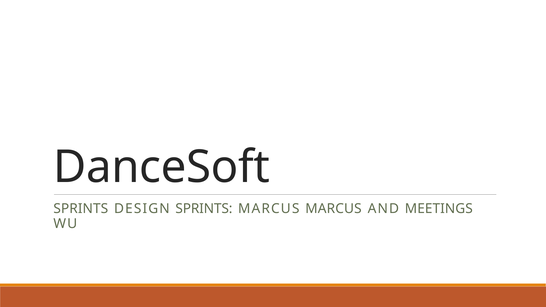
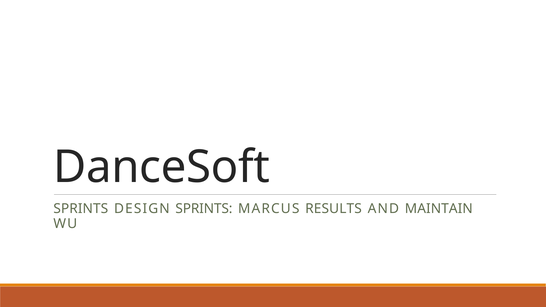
MARCUS MARCUS: MARCUS -> RESULTS (333, 209)
MEETINGS: MEETINGS -> MAINTAIN (439, 209)
